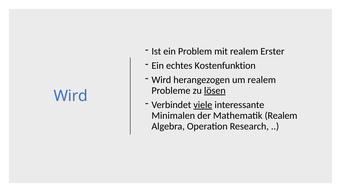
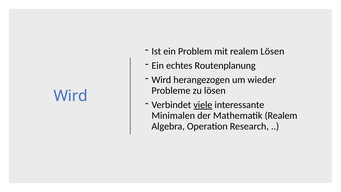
realem Erster: Erster -> Lösen (272, 51)
Kostenfunktion: Kostenfunktion -> Routenplanung (225, 65)
um realem: realem -> wieder (262, 80)
lösen underline: present -> none (215, 90)
